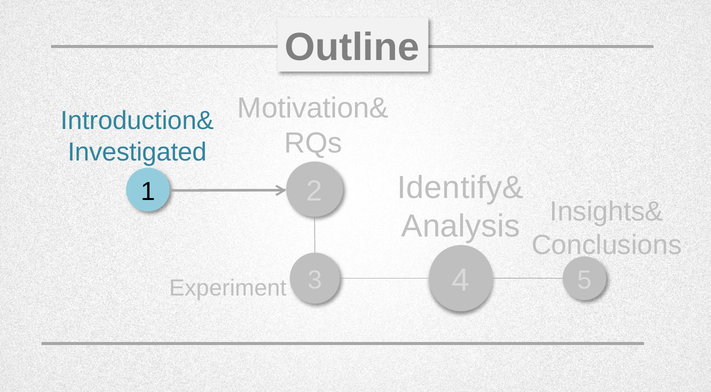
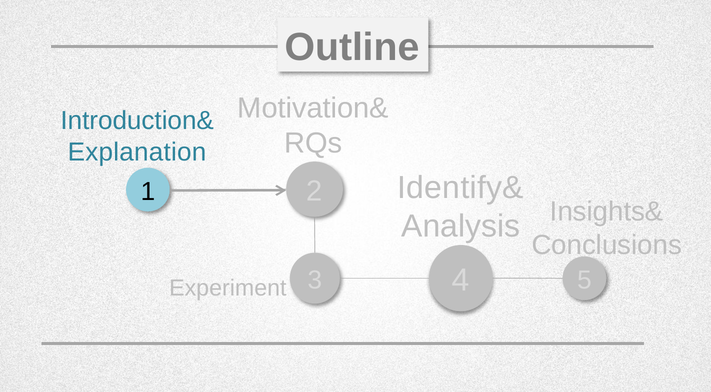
Investigated: Investigated -> Explanation (137, 152)
